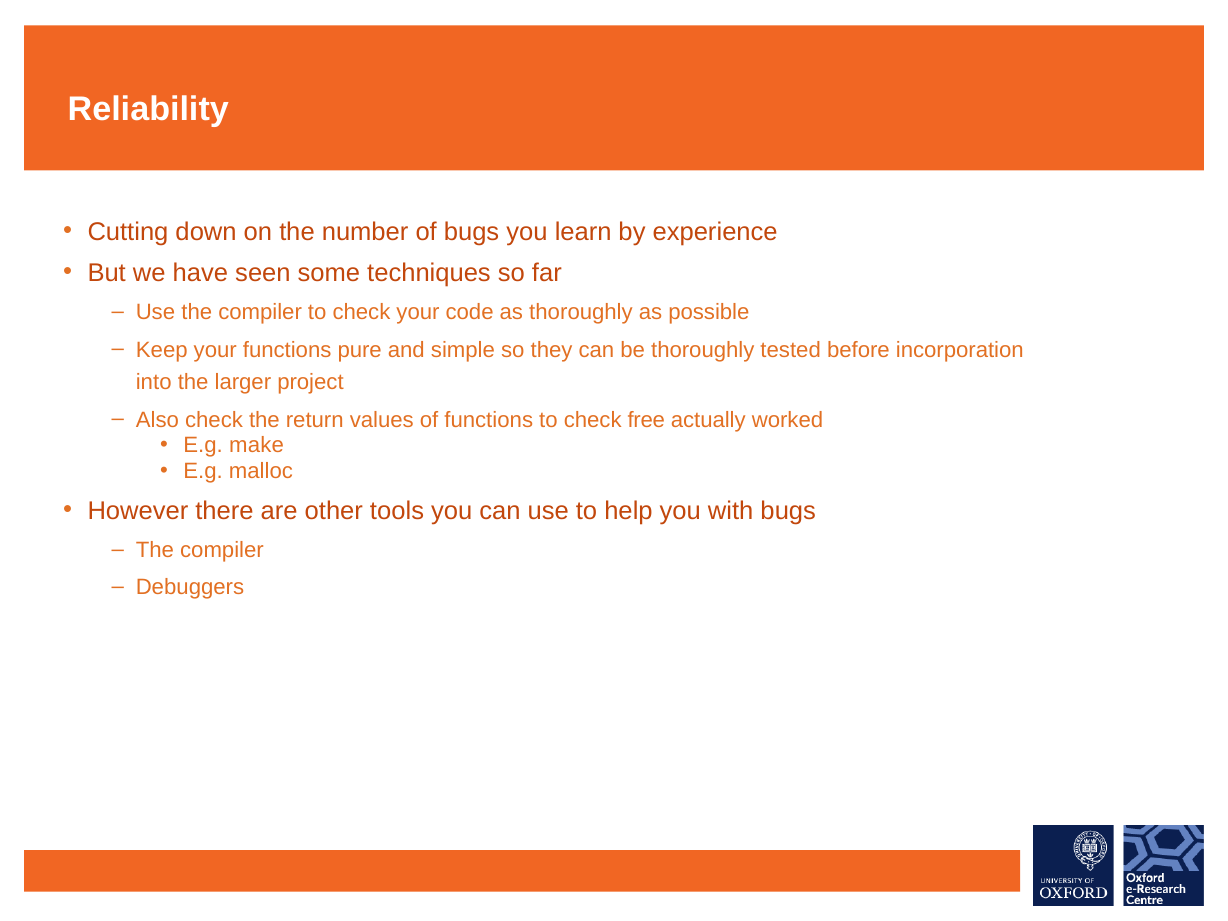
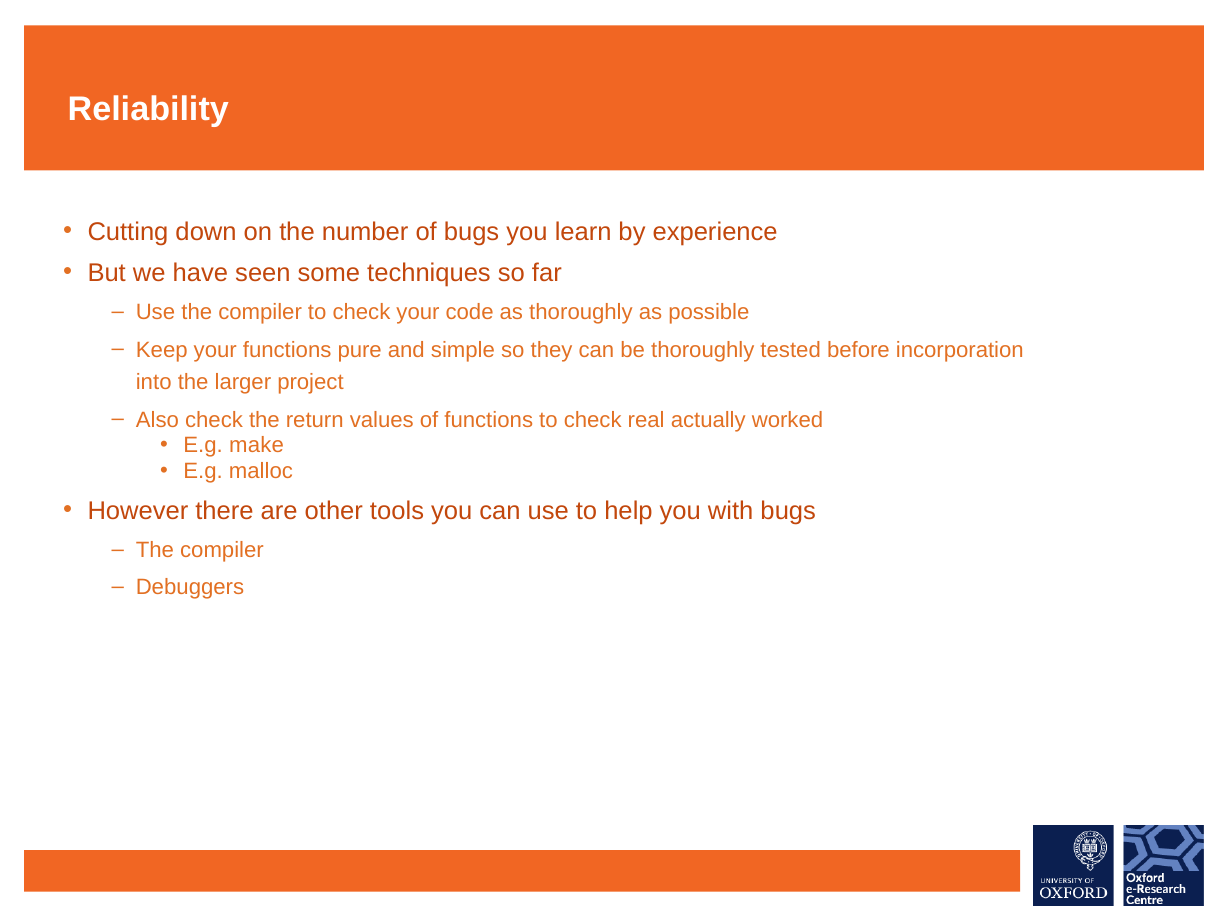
free: free -> real (646, 420)
